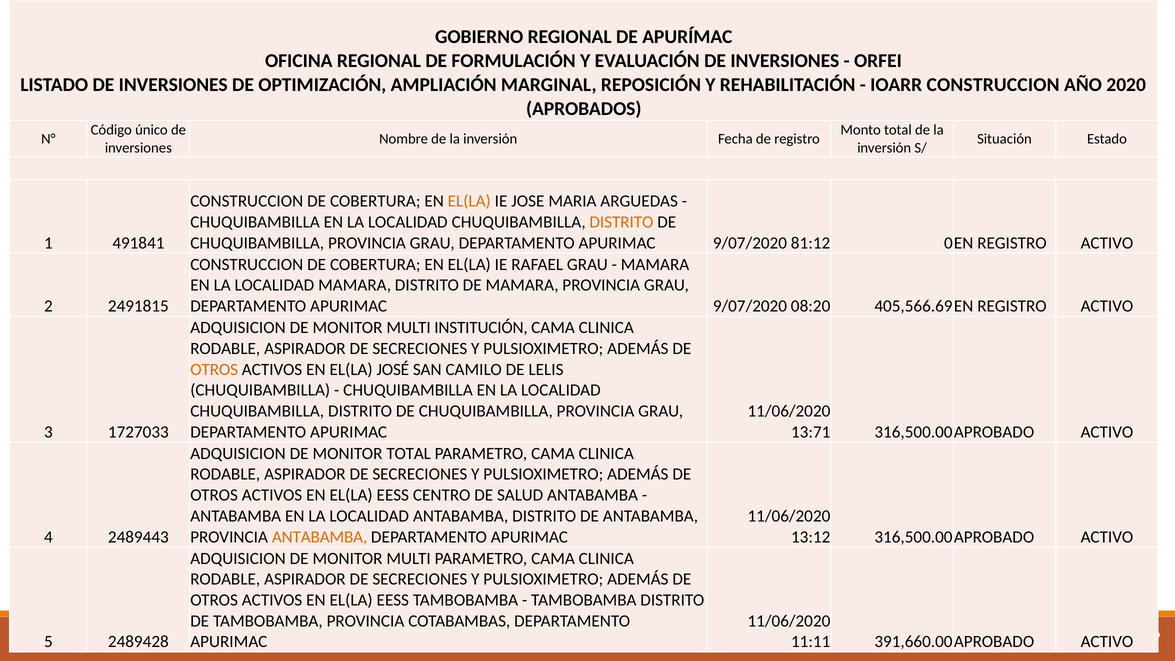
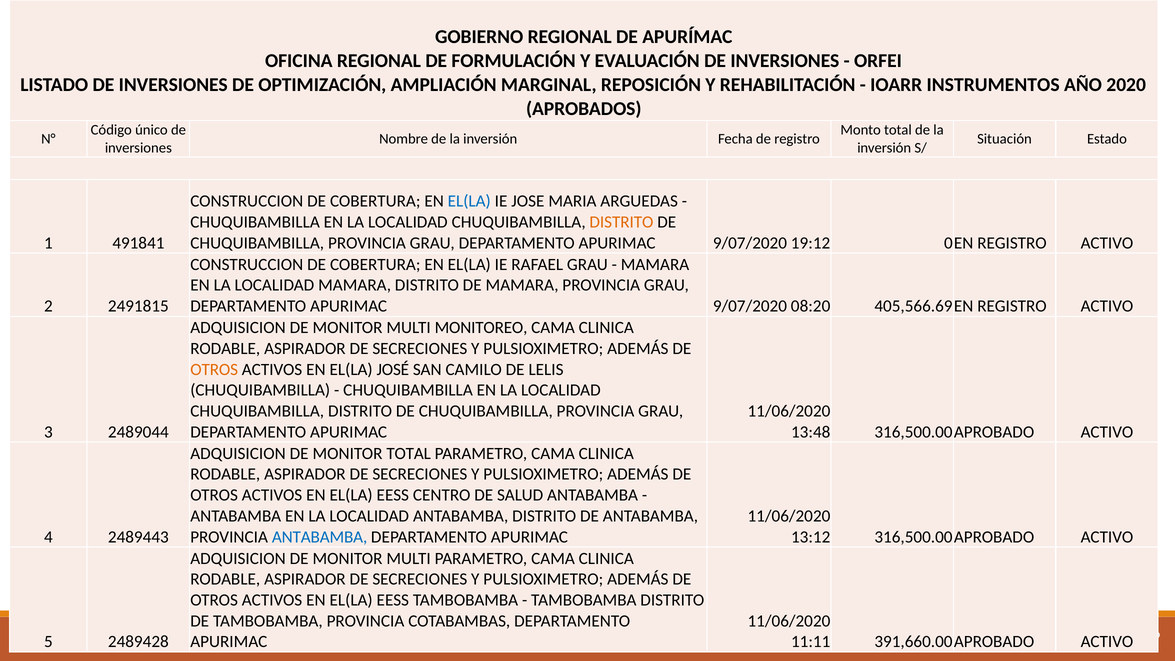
IOARR CONSTRUCCION: CONSTRUCCION -> INSTRUMENTOS (993, 85)
EL(LA colour: orange -> blue (469, 201)
81:12: 81:12 -> 19:12 (811, 243)
INSTITUCIÓN: INSTITUCIÓN -> MONITOREO (481, 328)
1727033: 1727033 -> 2489044 (138, 432)
13:71: 13:71 -> 13:48 (811, 432)
ANTABAMBA colour: orange -> blue (320, 537)
